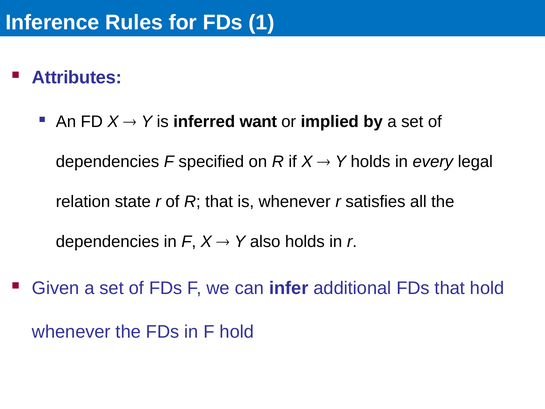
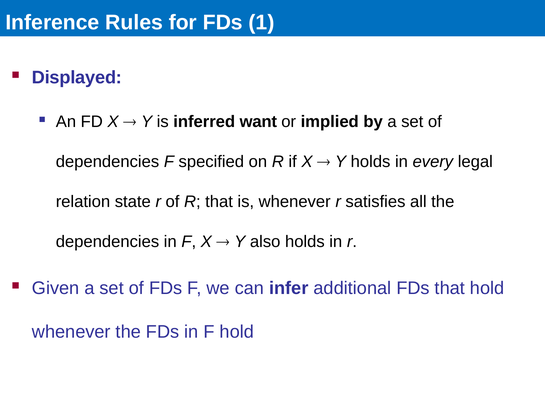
Attributes: Attributes -> Displayed (77, 78)
